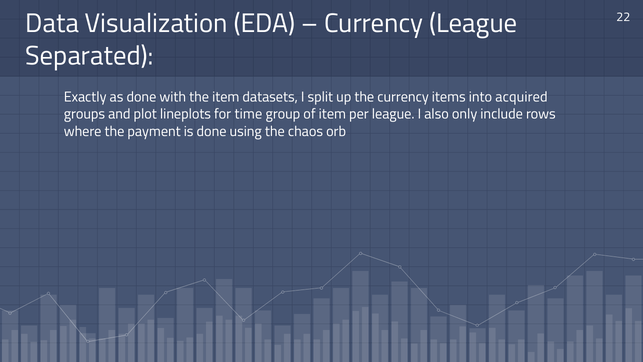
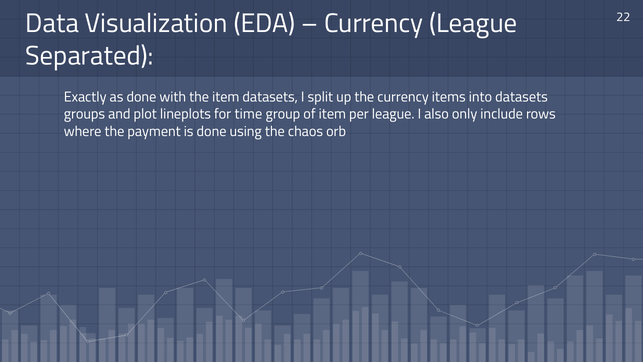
into acquired: acquired -> datasets (522, 97)
